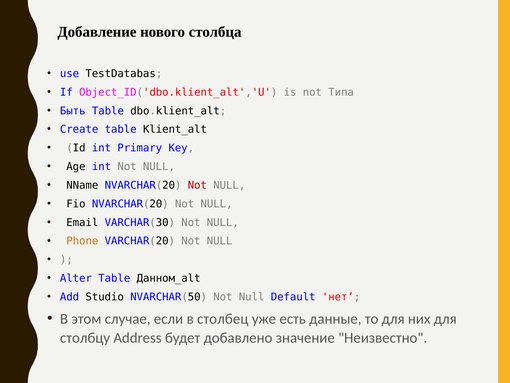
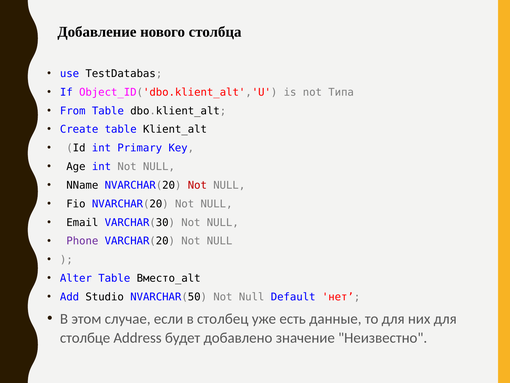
Быть: Быть -> From (73, 111)
Phone colour: orange -> purple (82, 241)
Данном_alt: Данном_alt -> Вместо_alt (169, 278)
столбцу: столбцу -> столбце (85, 338)
